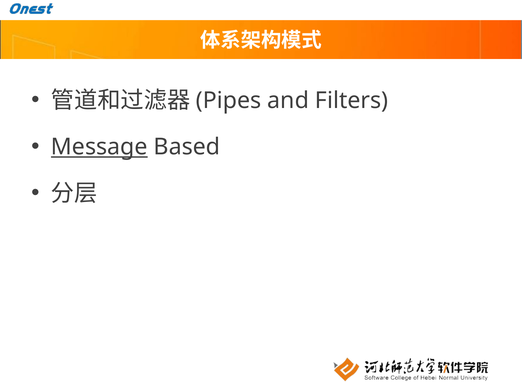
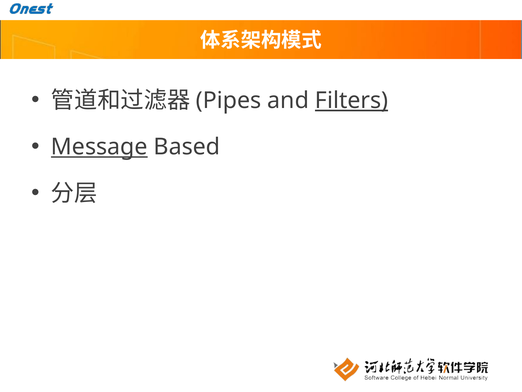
Filters underline: none -> present (352, 100)
